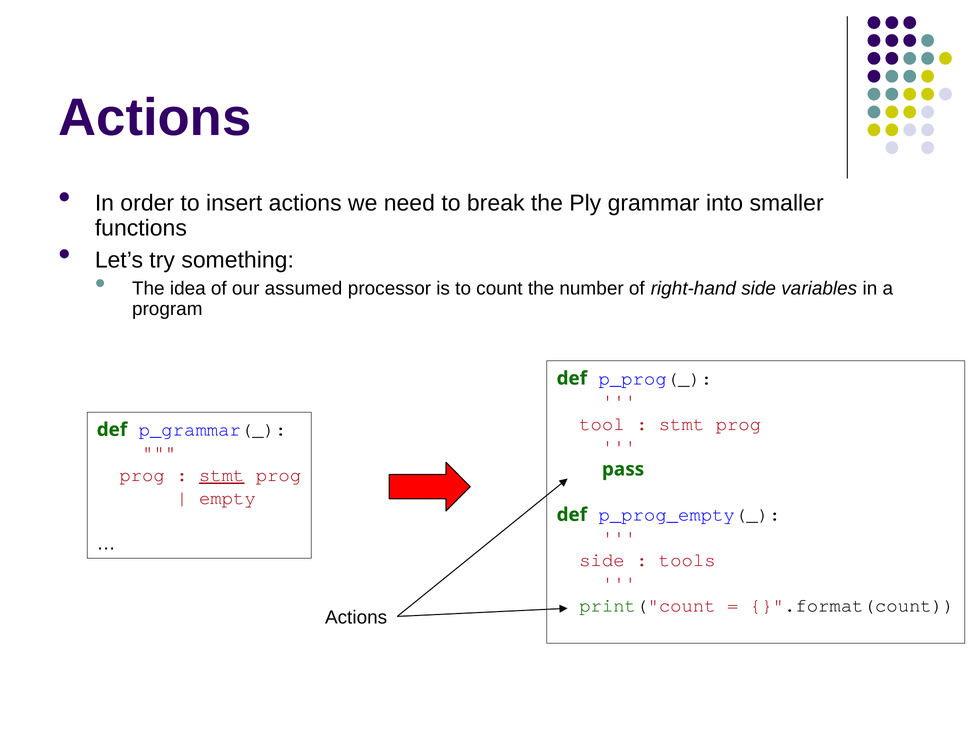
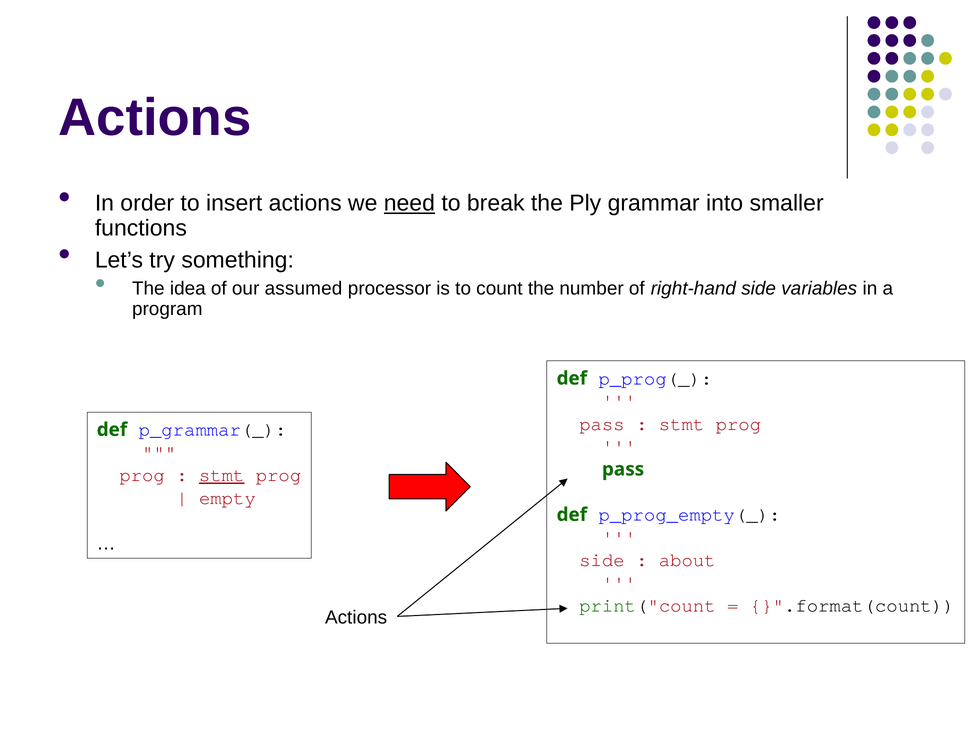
need underline: none -> present (409, 203)
tool: tool -> pass (602, 424)
tools: tools -> about (687, 560)
